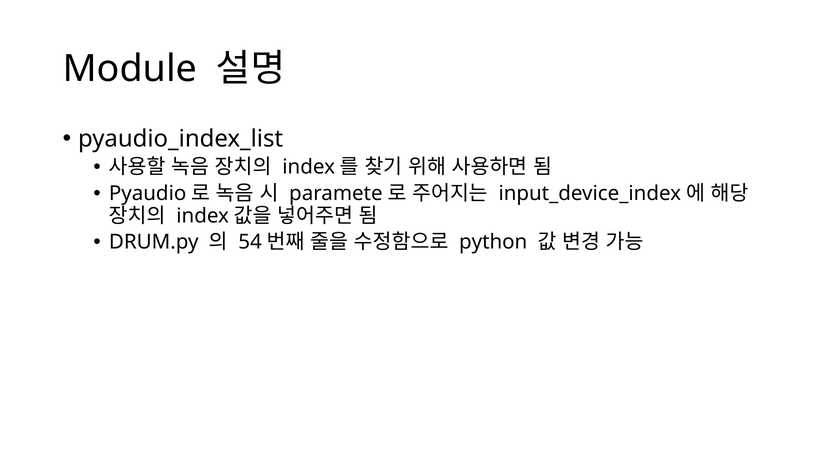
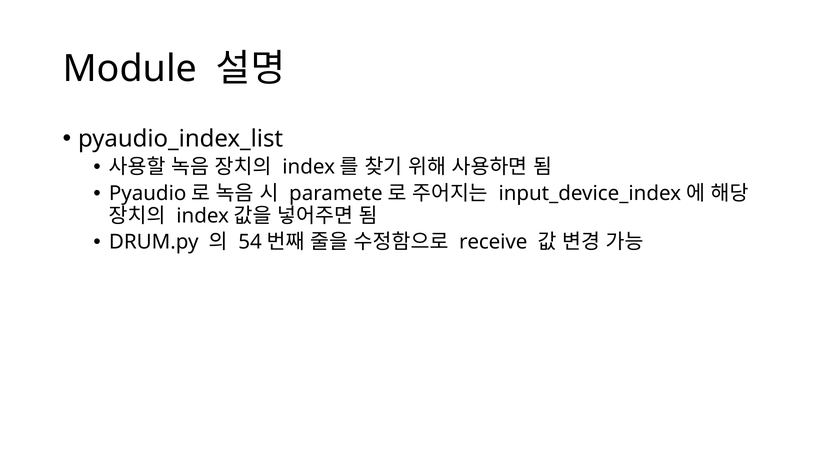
python: python -> receive (493, 242)
